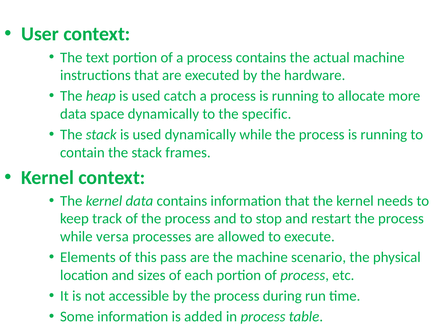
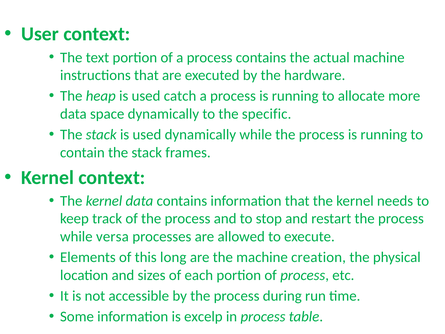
pass: pass -> long (173, 257)
scenario: scenario -> creation (319, 257)
added: added -> excelp (203, 316)
